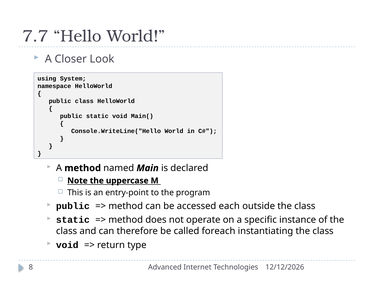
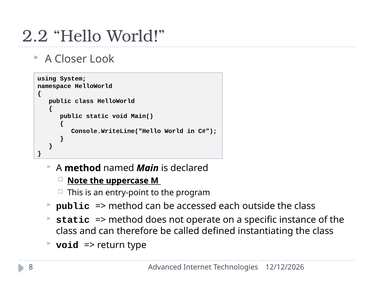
7.7: 7.7 -> 2.2 (35, 36)
foreach: foreach -> defined (219, 231)
